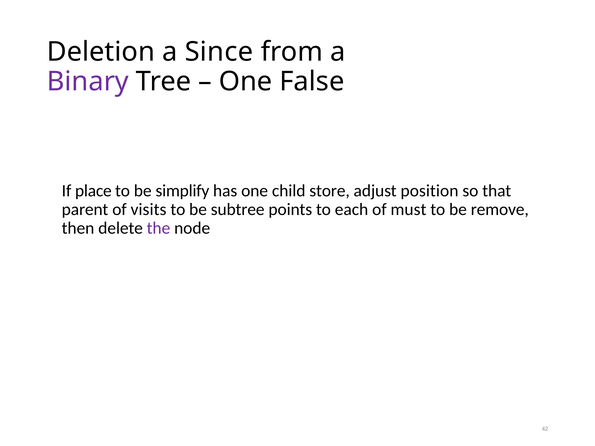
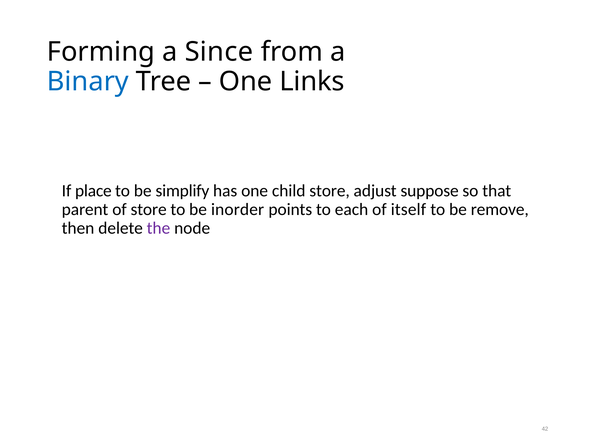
Deletion: Deletion -> Forming (101, 52)
Binary colour: purple -> blue (88, 81)
False: False -> Links (312, 81)
position: position -> suppose (430, 191)
of visits: visits -> store (149, 209)
subtree: subtree -> inorder (238, 209)
must: must -> itself (408, 209)
